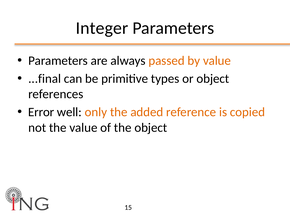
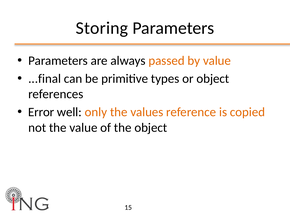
Integer: Integer -> Storing (102, 28)
added: added -> values (147, 112)
